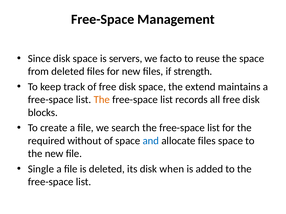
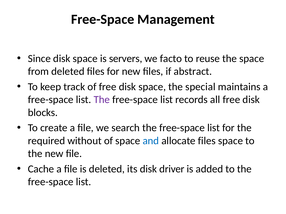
strength: strength -> abstract (193, 72)
extend: extend -> special (200, 87)
The colour: orange -> purple (102, 100)
Single: Single -> Cache (41, 169)
when: when -> driver (172, 169)
